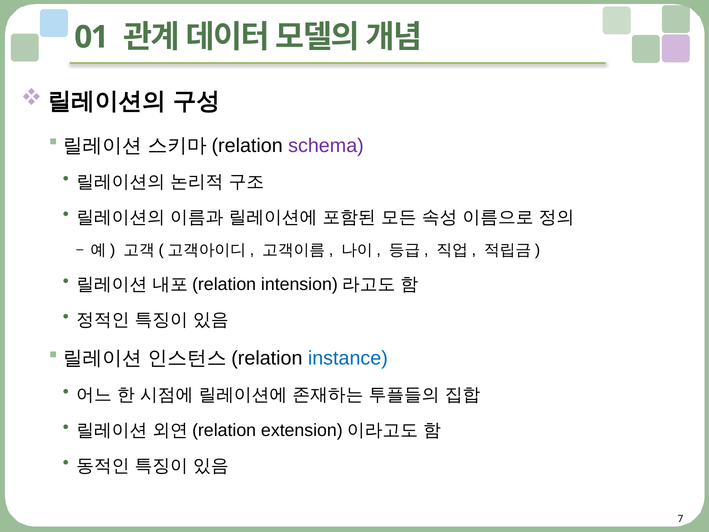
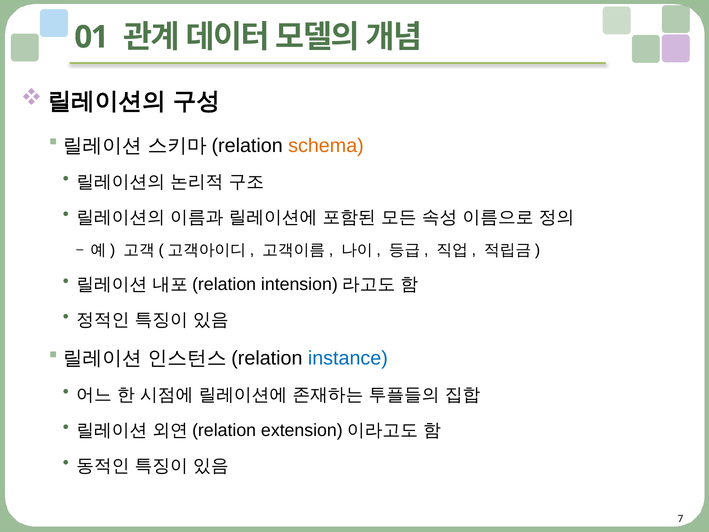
schema colour: purple -> orange (326, 145)
